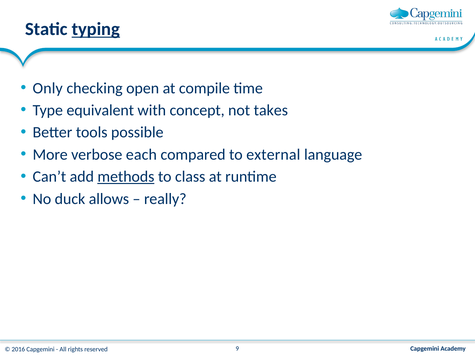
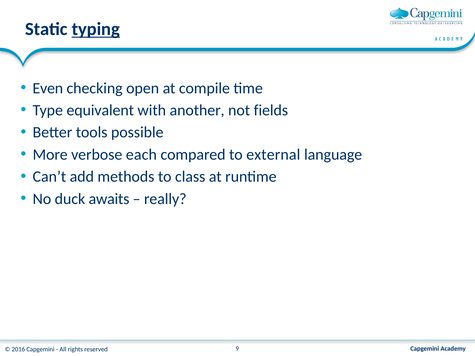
Only: Only -> Even (48, 88)
concept: concept -> another (197, 110)
takes: takes -> fields (271, 110)
methods underline: present -> none (126, 177)
allows: allows -> awaits (109, 199)
